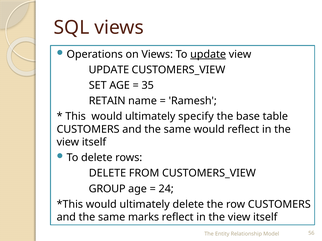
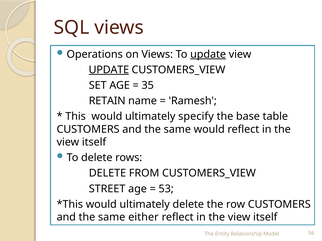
UPDATE underline: none -> present (109, 70)
GROUP: GROUP -> STREET (107, 189)
24: 24 -> 53 (166, 189)
marks: marks -> either (143, 218)
